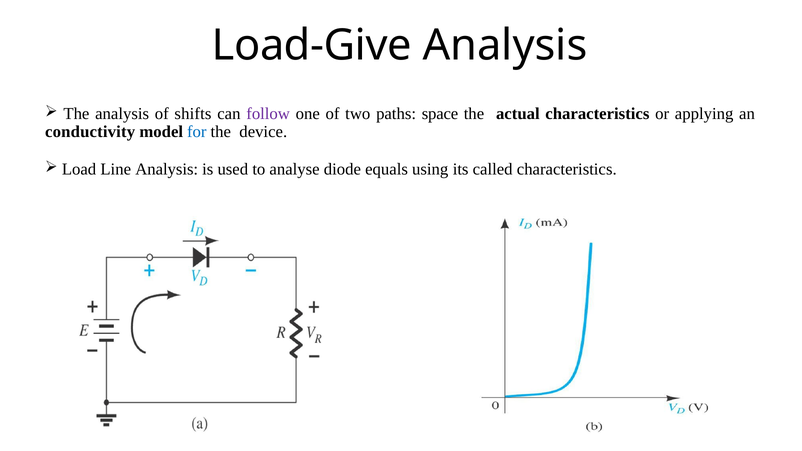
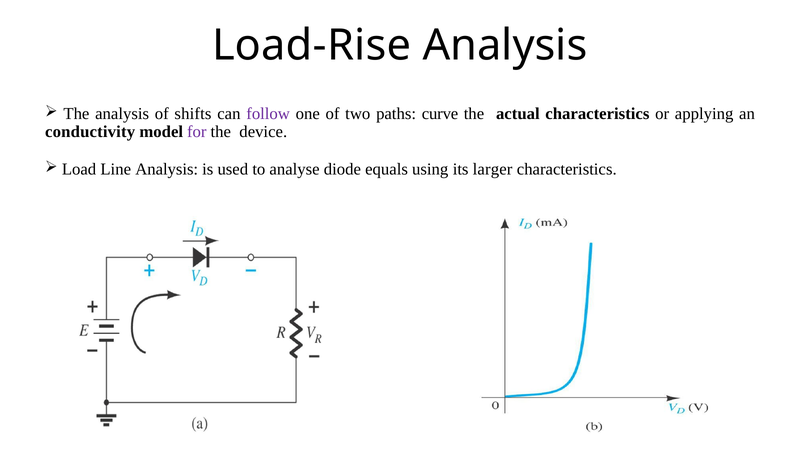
Load-Give: Load-Give -> Load-Rise (312, 46)
space: space -> curve (440, 114)
for colour: blue -> purple (197, 132)
called: called -> larger (493, 170)
